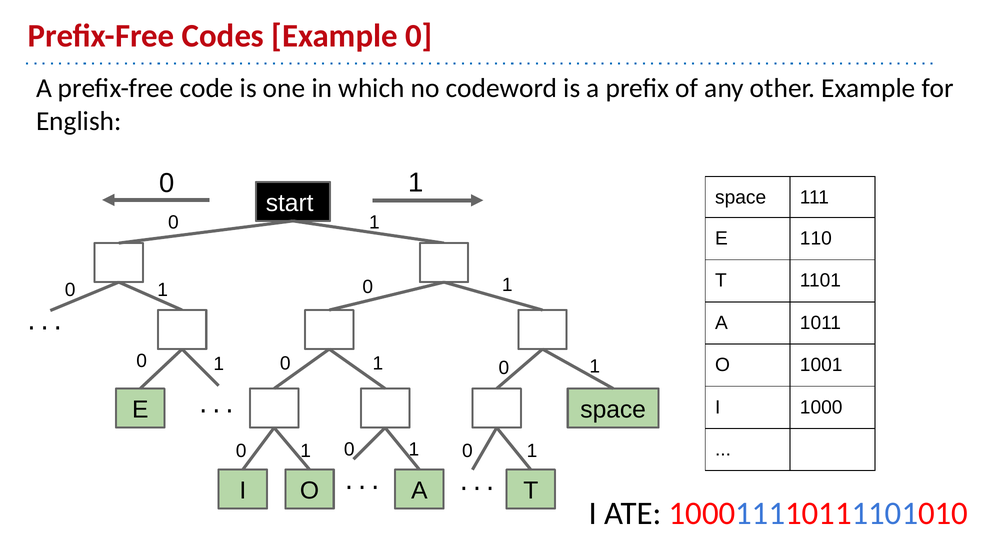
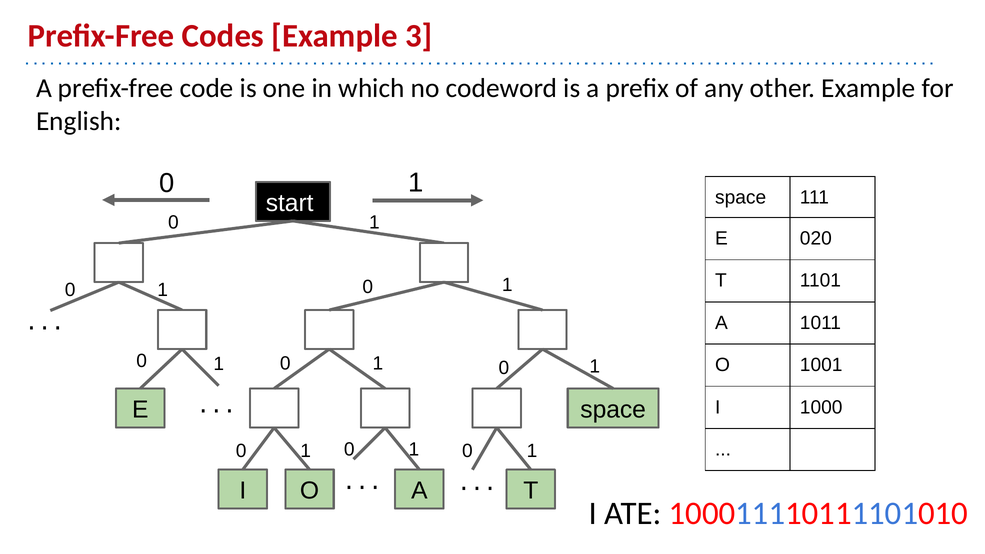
Example 0: 0 -> 3 (419, 36)
110: 110 -> 020 (816, 238)
